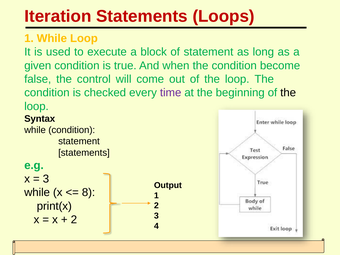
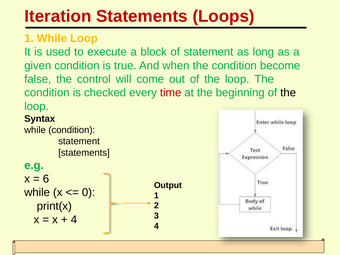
time colour: purple -> red (171, 93)
3: 3 -> 6 (46, 179)
8: 8 -> 0 (89, 192)
2: 2 -> 4 (74, 220)
